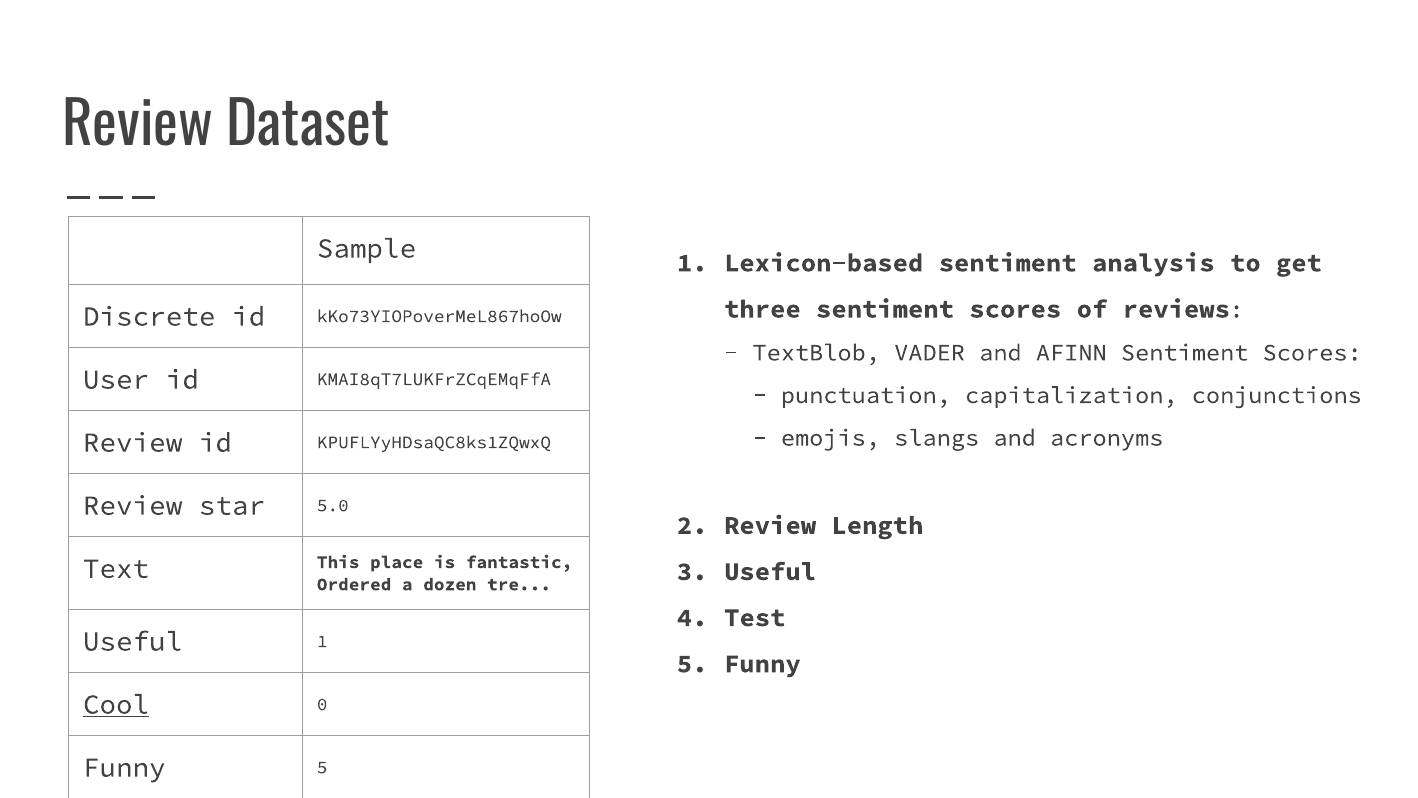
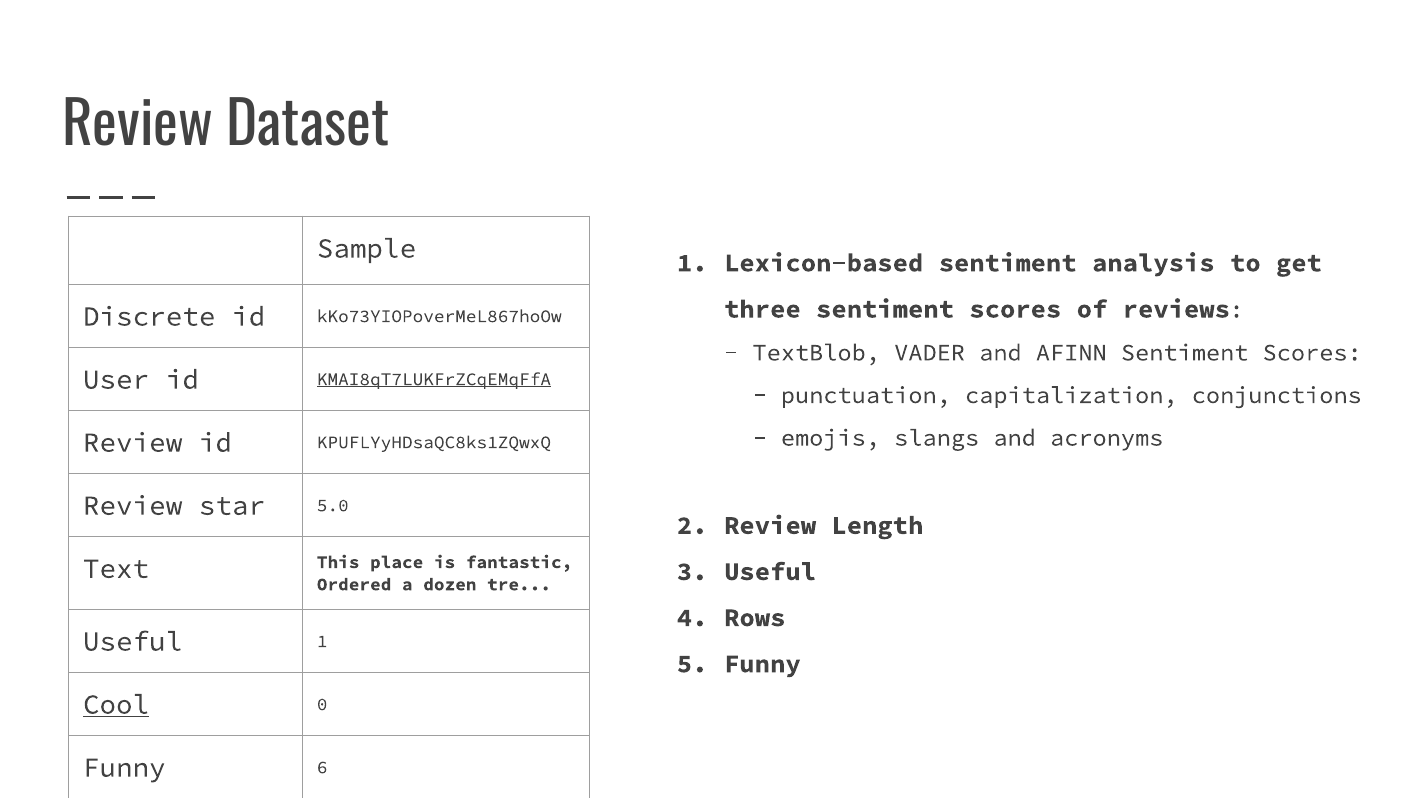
KMAI8qT7LUKFrZCqEMqFfA underline: none -> present (434, 379)
Test: Test -> Rows (755, 617)
Funny 5: 5 -> 6 (322, 767)
